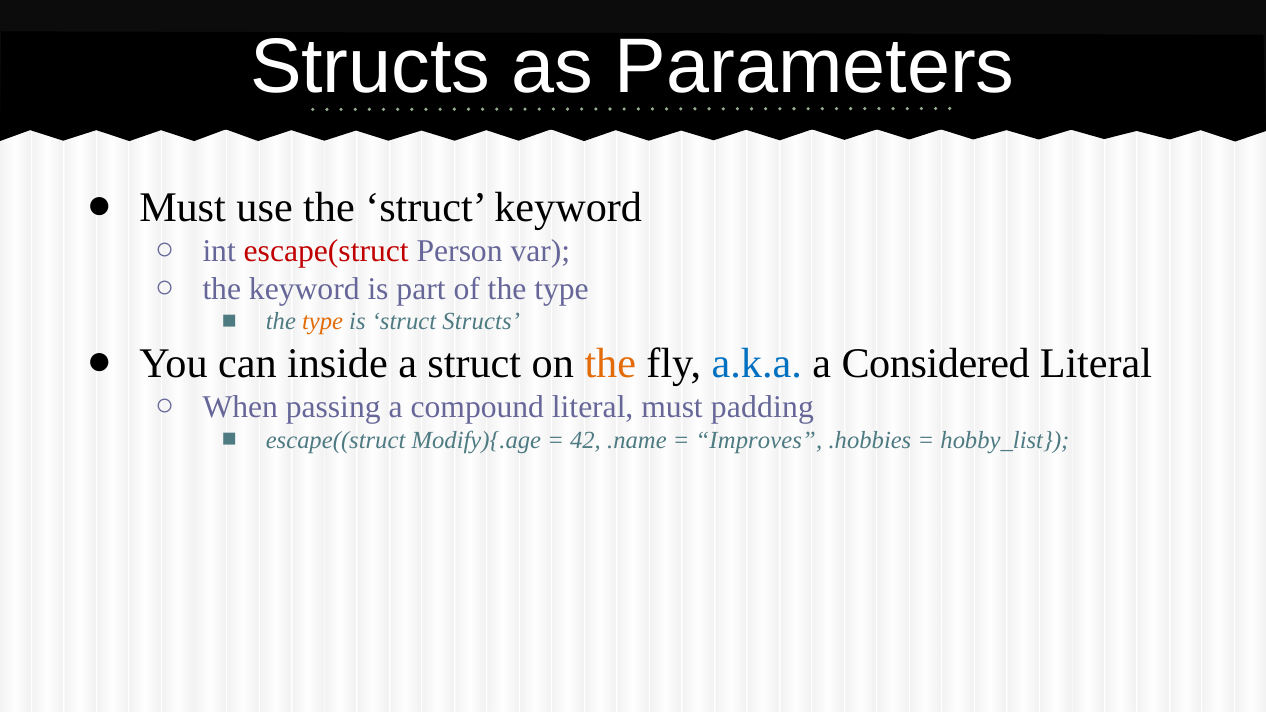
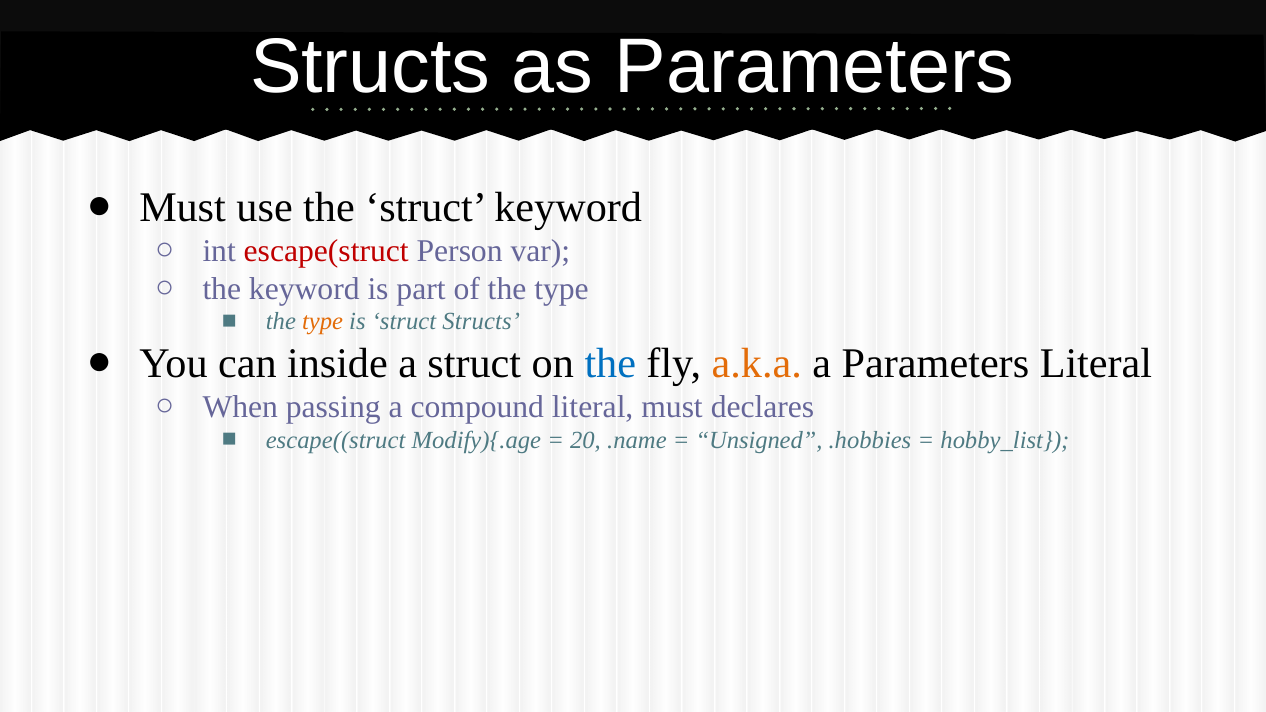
the colour: orange -> blue (610, 363)
a.k.a colour: blue -> orange (757, 363)
a Considered: Considered -> Parameters (935, 363)
padding: padding -> declares (763, 407)
42: 42 -> 20 (585, 440)
Improves: Improves -> Unsigned (759, 440)
